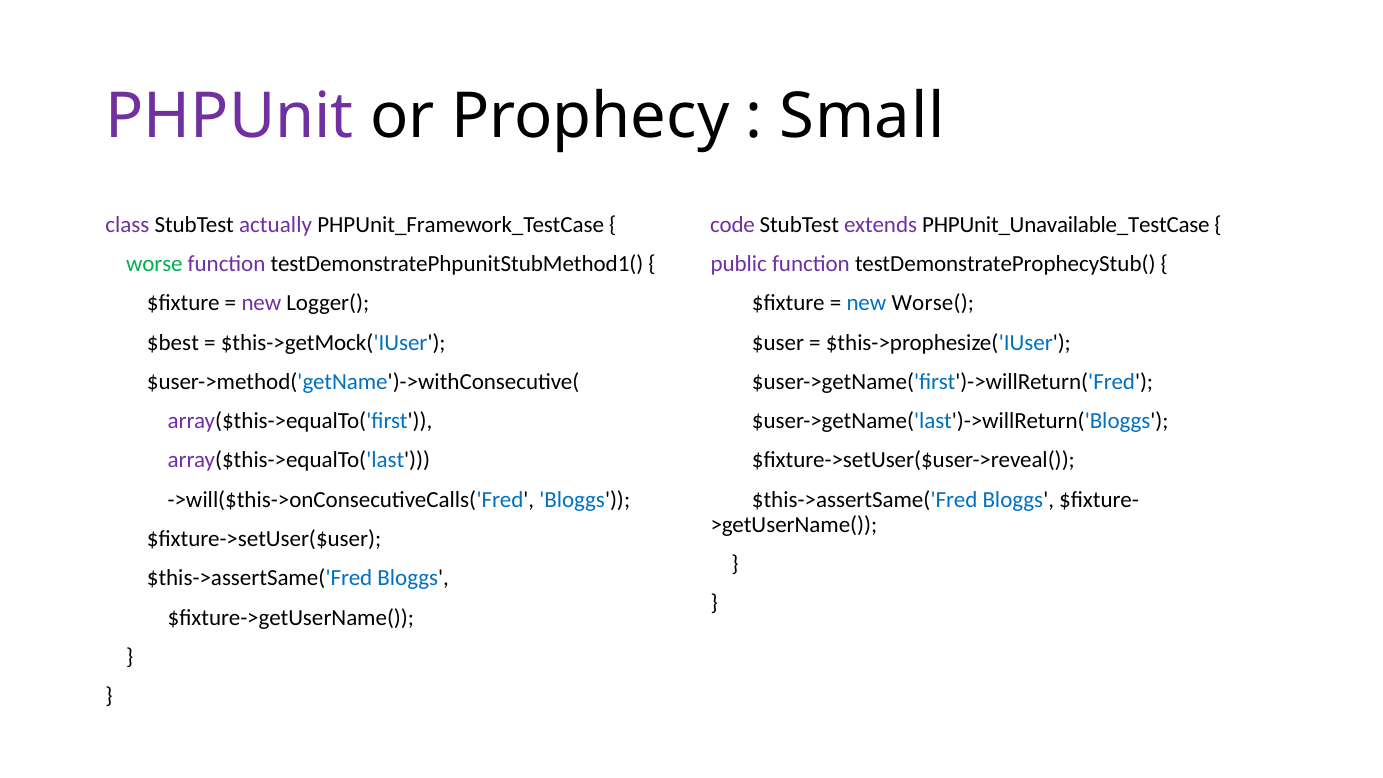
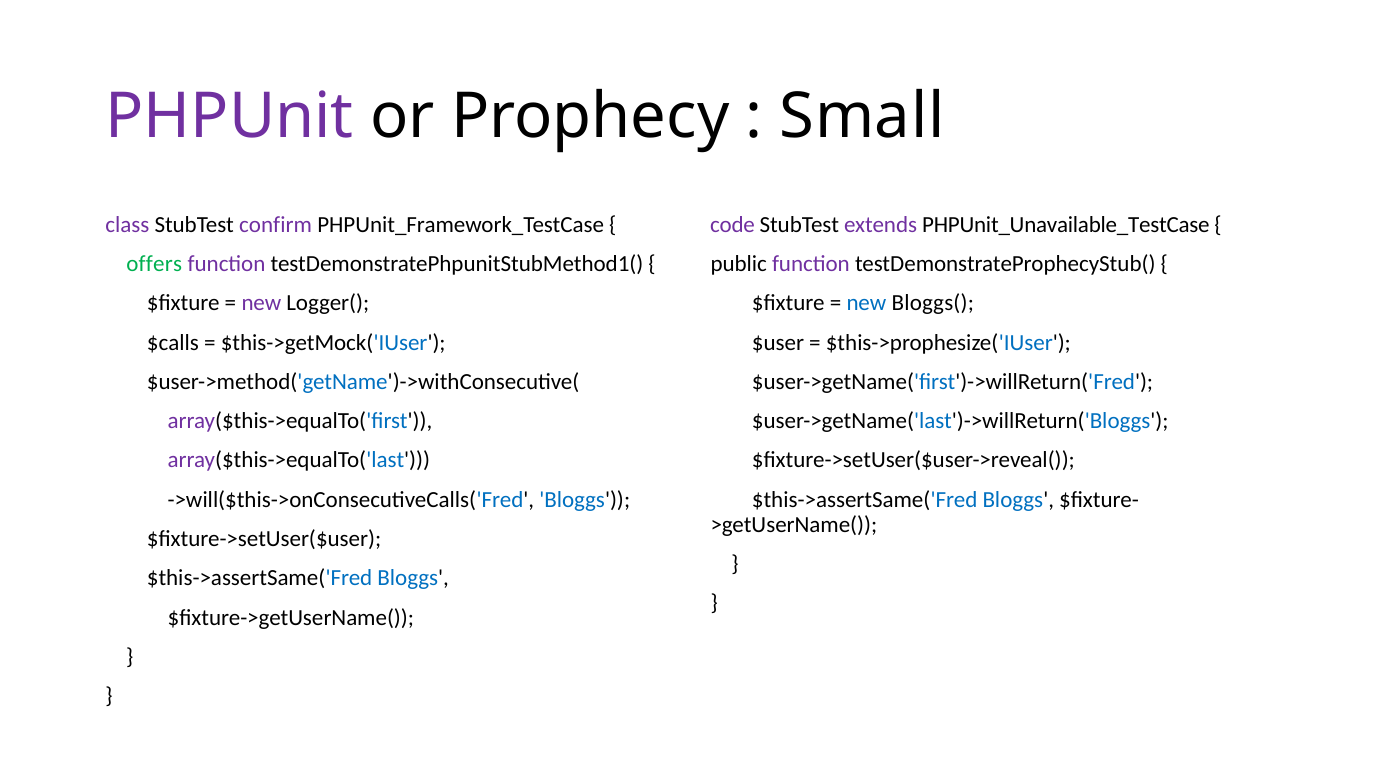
actually: actually -> confirm (276, 225)
worse: worse -> offers (154, 264)
public colour: purple -> black (739, 264)
Worse(: Worse( -> Bloggs( (933, 303)
$best: $best -> $calls (173, 342)
